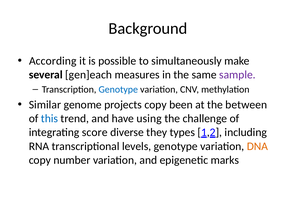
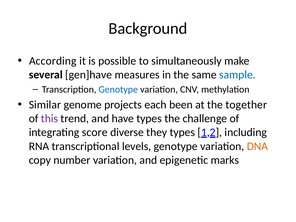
gen]each: gen]each -> gen]have (89, 75)
sample colour: purple -> blue (237, 75)
projects copy: copy -> each (156, 105)
between: between -> together (246, 105)
this colour: blue -> purple (49, 118)
have using: using -> types (149, 118)
